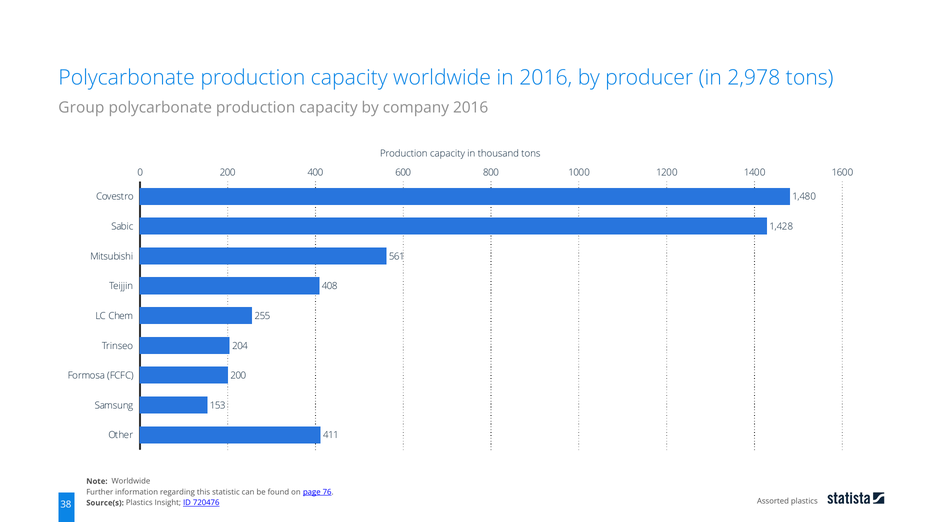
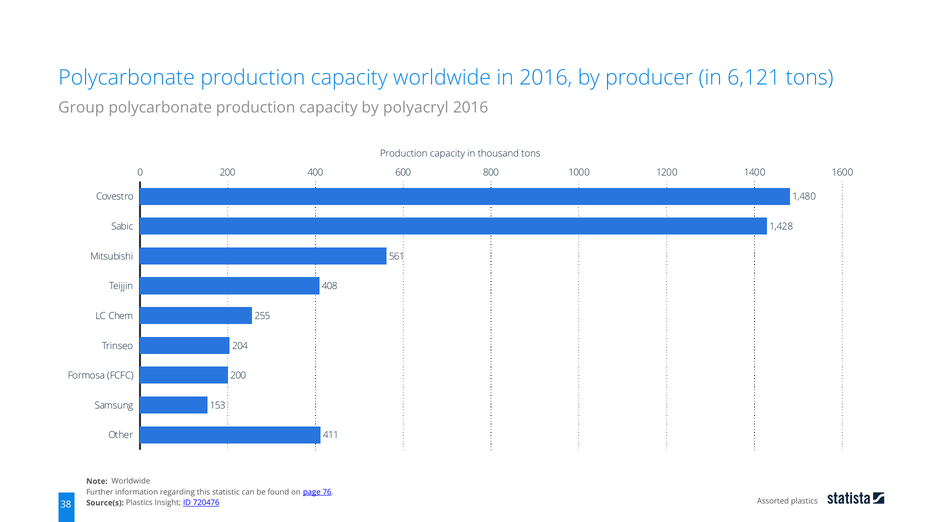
2,978: 2,978 -> 6,121 (754, 78)
company: company -> polyacryl (416, 108)
